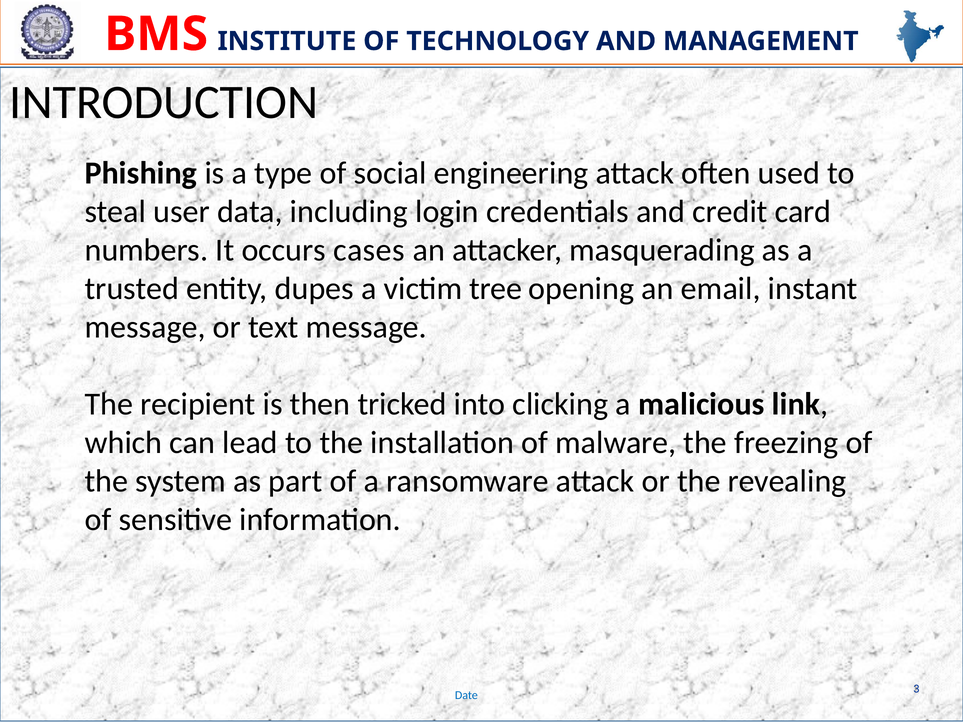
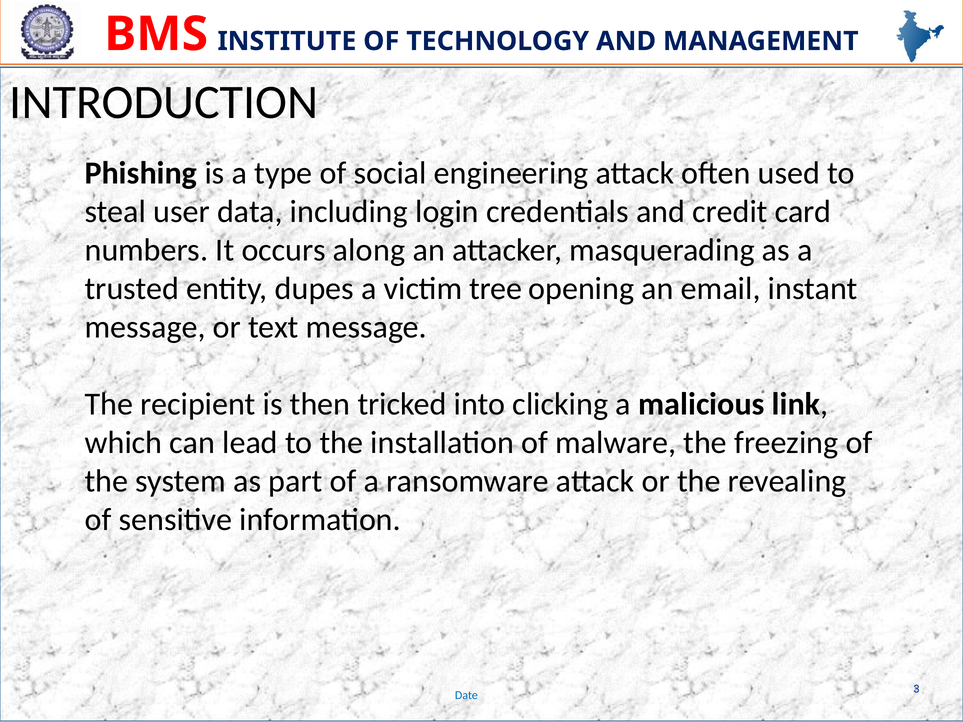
cases: cases -> along (369, 250)
